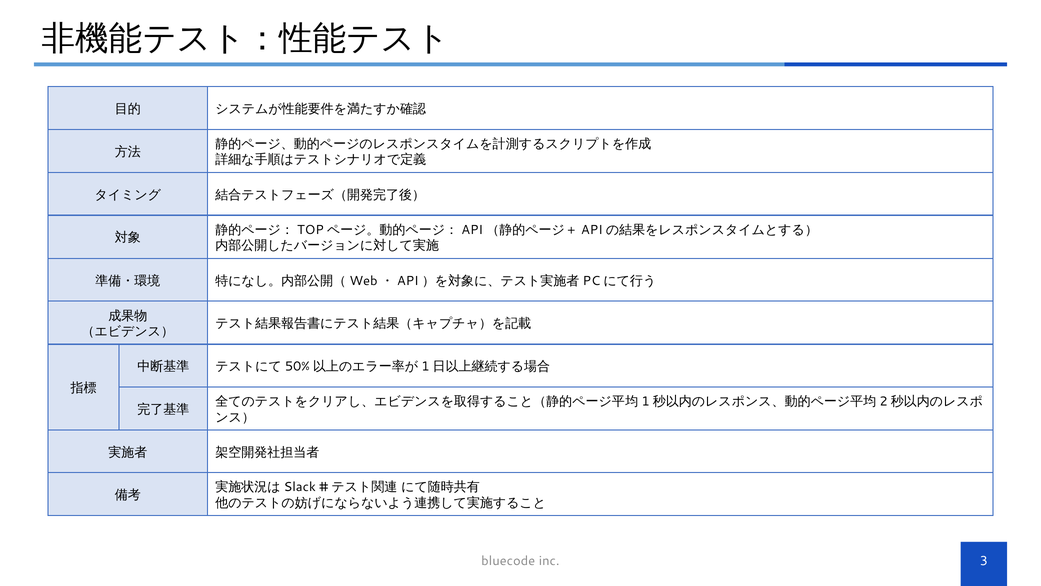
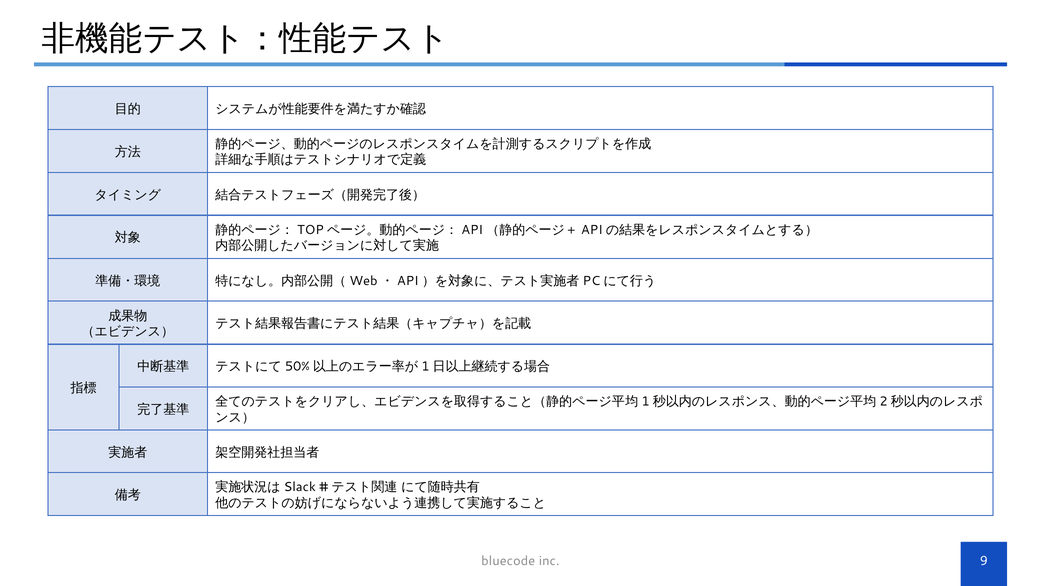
3: 3 -> 9 (984, 560)
